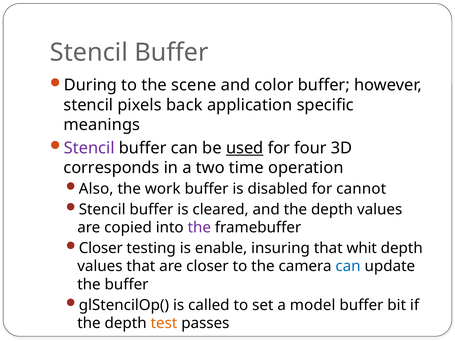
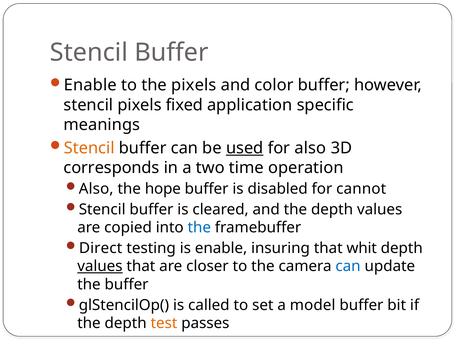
During: During -> Enable (90, 85)
the scene: scene -> pixels (194, 85)
back: back -> fixed (184, 105)
Stencil colour: purple -> orange (89, 148)
for four: four -> also (310, 148)
work: work -> hope (163, 189)
the colour: purple -> blue (199, 228)
Closer: Closer -> Direct (101, 248)
values underline: none -> present (100, 266)
